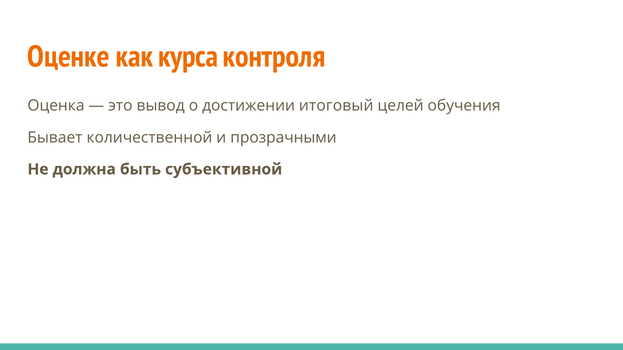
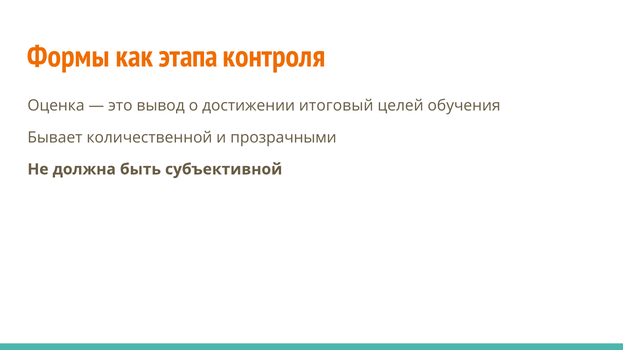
Оценке: Оценке -> Формы (69, 57)
курса: курса -> этапа (188, 57)
